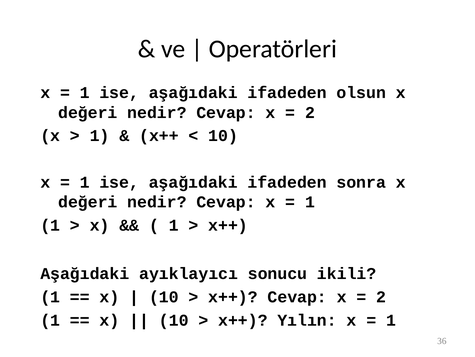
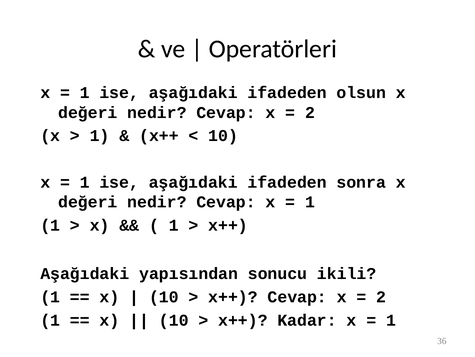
ayıklayıcı: ayıklayıcı -> yapısından (189, 273)
Yılın: Yılın -> Kadar (307, 320)
